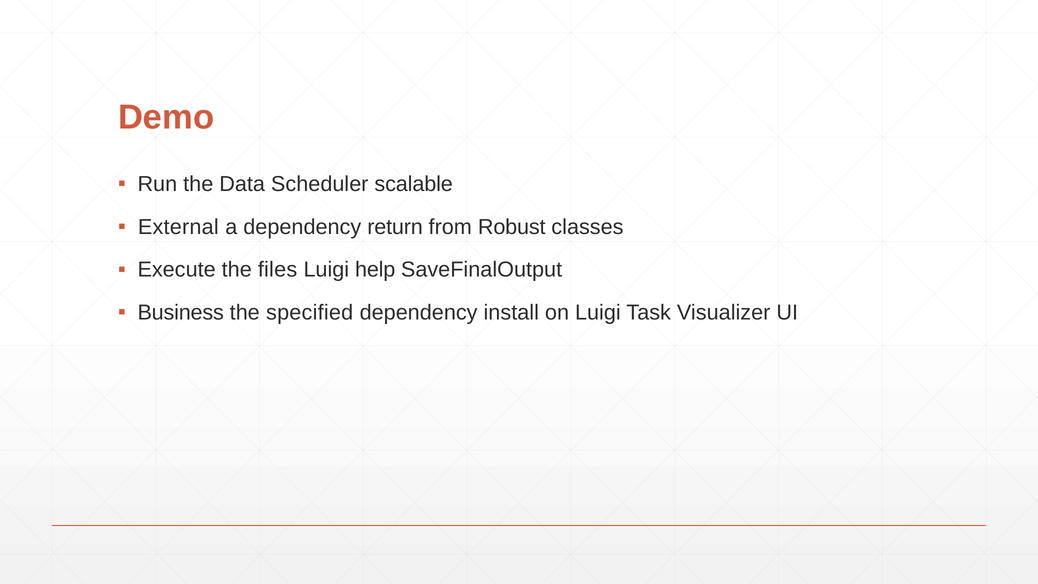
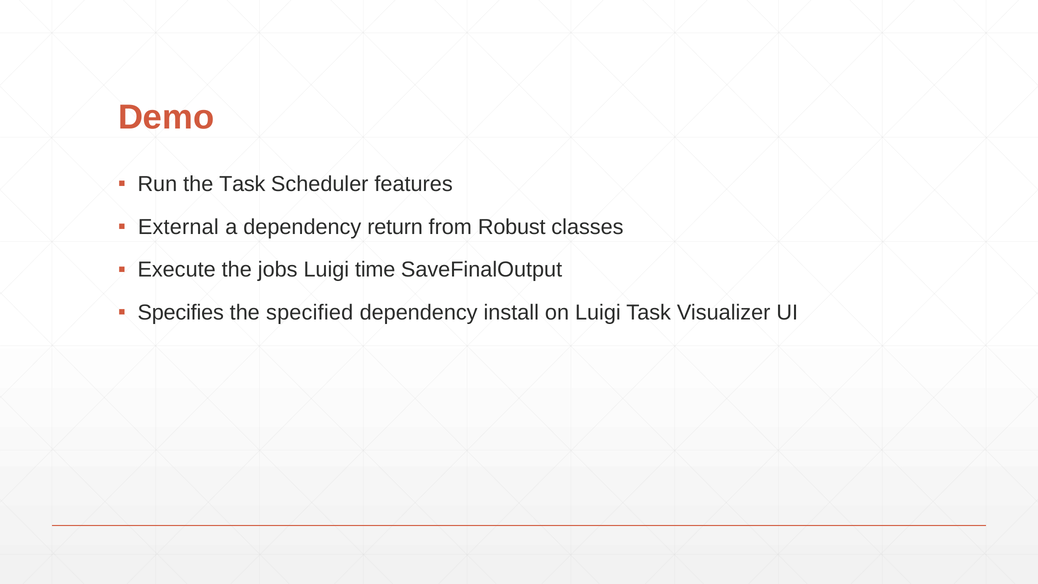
the Data: Data -> Task (242, 184)
scalable: scalable -> features (414, 184)
files: files -> jobs (278, 270)
help: help -> time (375, 270)
Business: Business -> Specifies (181, 313)
